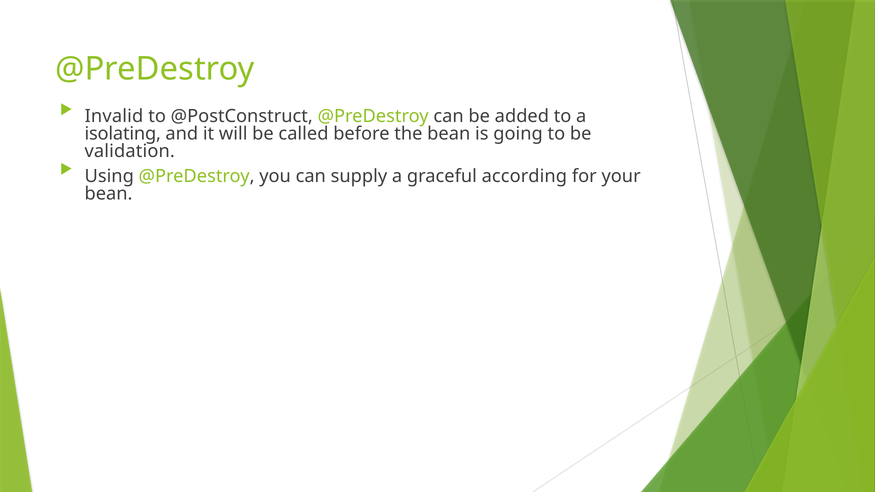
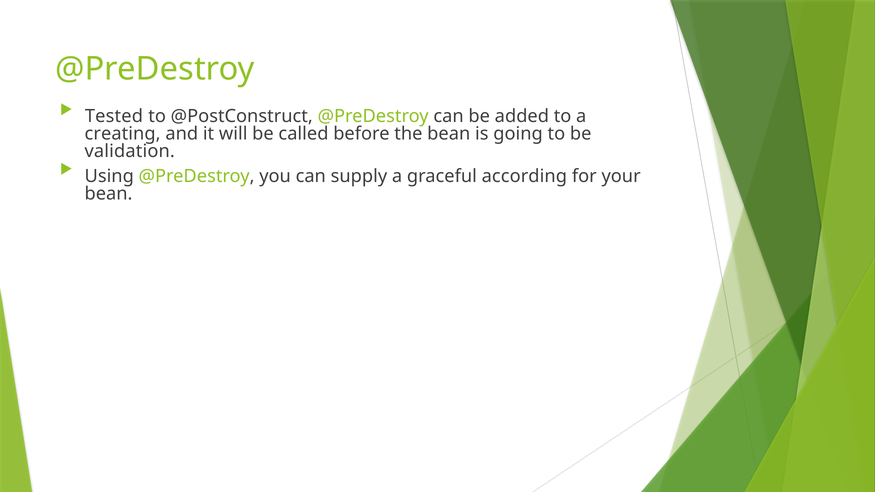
Invalid: Invalid -> Tested (114, 116)
isolating: isolating -> creating (123, 134)
